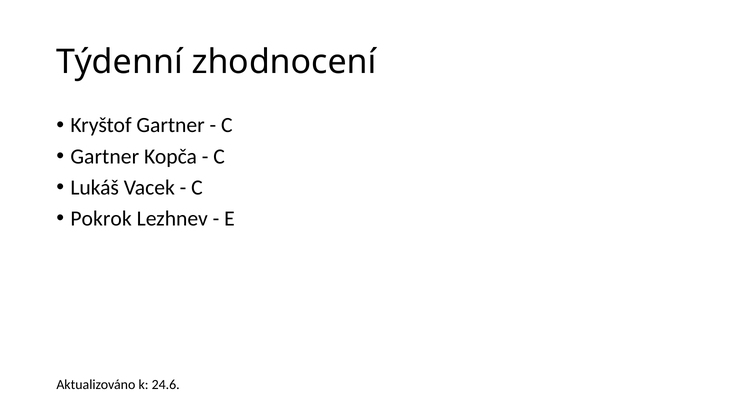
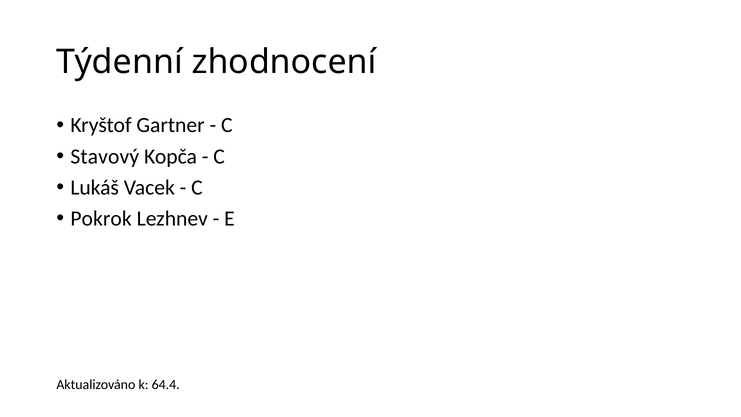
Gartner: Gartner -> Stavový (105, 156)
24.6: 24.6 -> 64.4 (166, 384)
